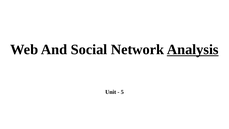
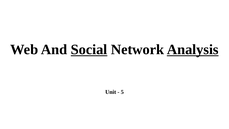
Social underline: none -> present (89, 49)
